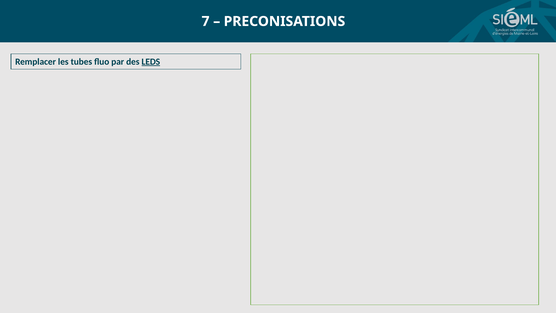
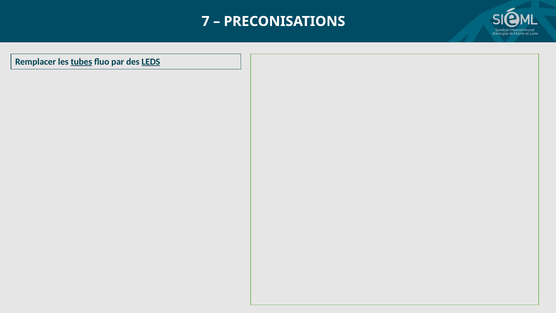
tubes underline: none -> present (81, 62)
